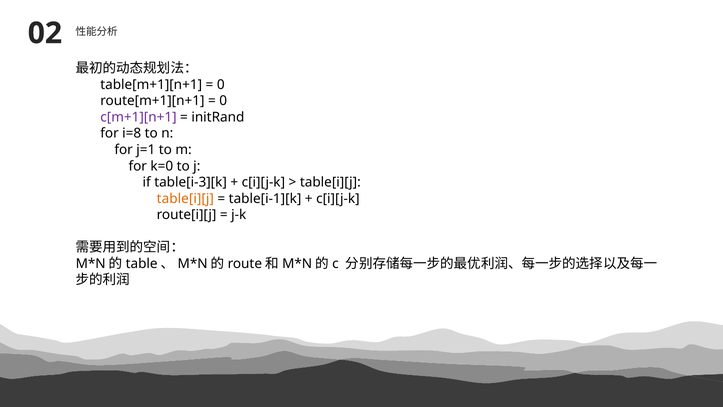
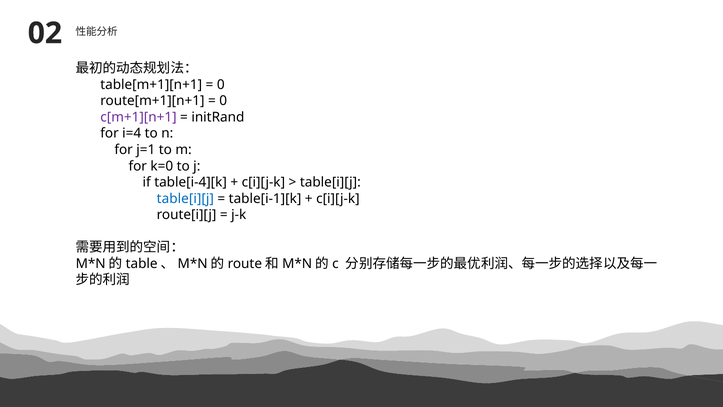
i=8: i=8 -> i=4 (132, 133)
table[i-3][k: table[i-3][k -> table[i-4][k (191, 182)
table[i][j colour: orange -> blue (185, 198)
